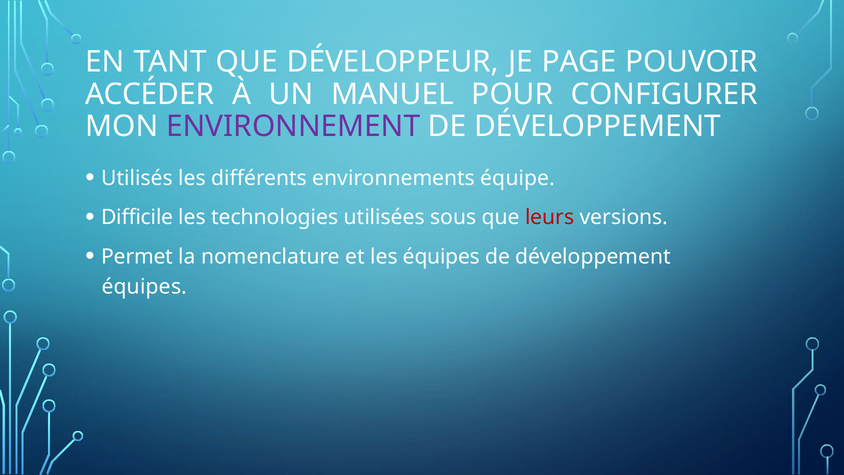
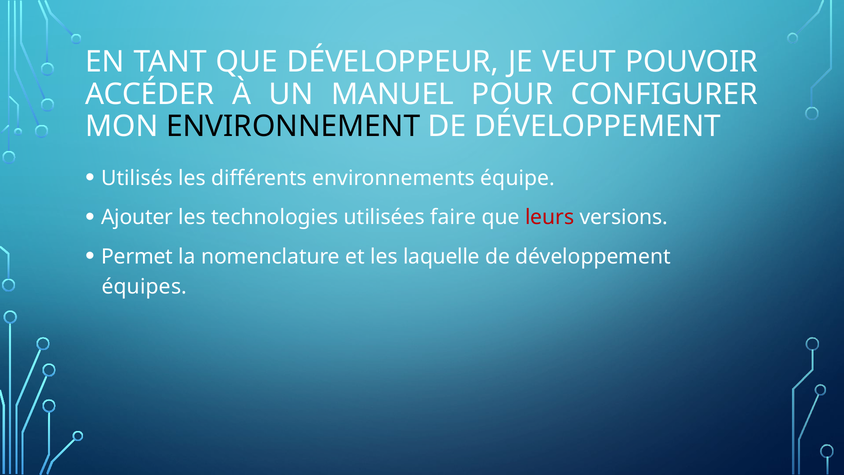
PAGE: PAGE -> VEUT (579, 62)
ENVIRONNEMENT colour: purple -> black (293, 126)
Difficile: Difficile -> Ajouter (137, 217)
sous: sous -> faire (453, 217)
les équipes: équipes -> laquelle (442, 256)
